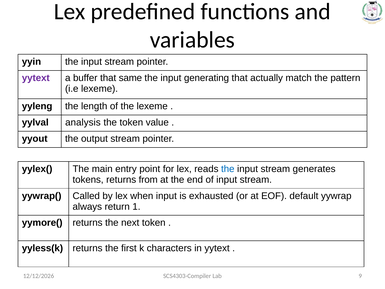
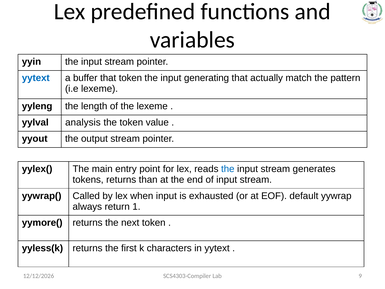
yytext colour: purple -> blue (36, 78)
that same: same -> token (130, 78)
from: from -> than (148, 180)
